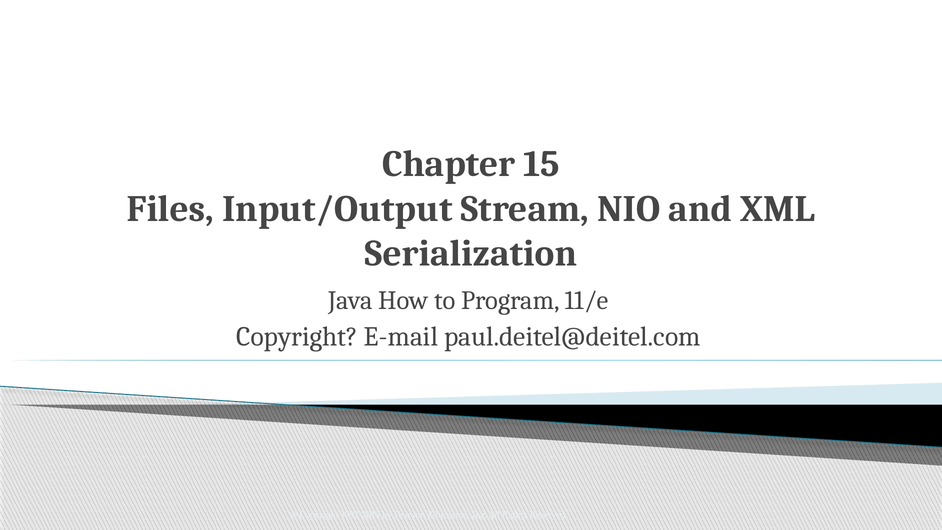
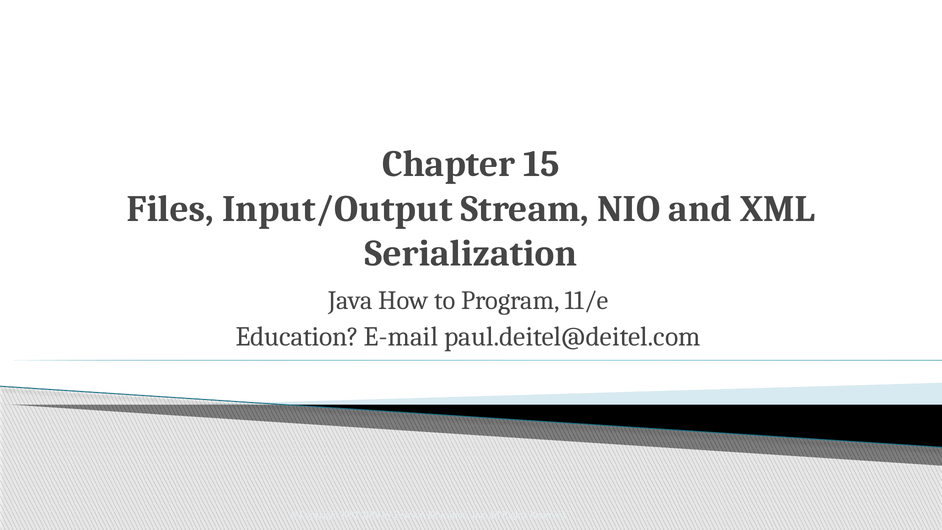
Copyright: Copyright -> Education (297, 337)
